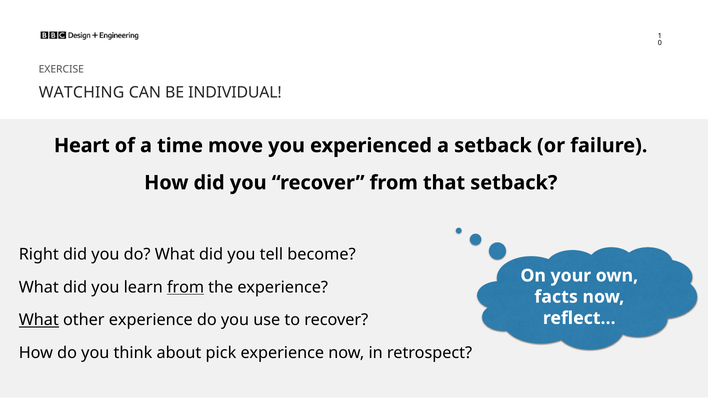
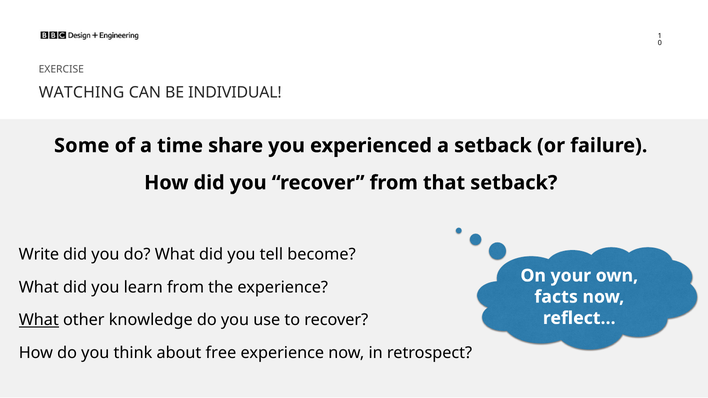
Heart: Heart -> Some (82, 146)
move: move -> share (236, 146)
Right: Right -> Write (39, 255)
from underline: present -> none (186, 287)
other experience: experience -> knowledge (151, 320)
pick: pick -> free (221, 353)
